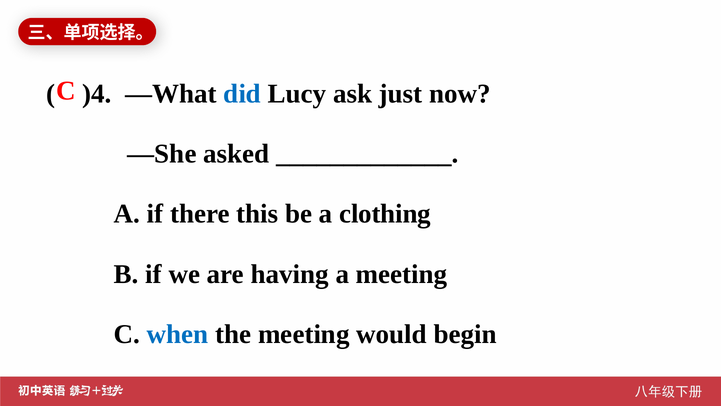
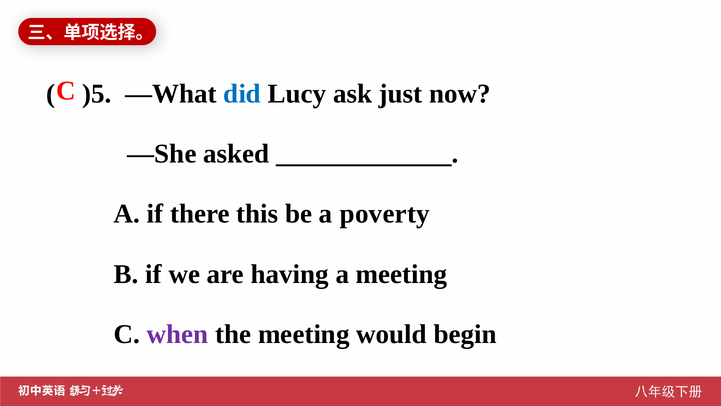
)4: )4 -> )5 (97, 94)
clothing: clothing -> poverty (385, 214)
when colour: blue -> purple (178, 334)
